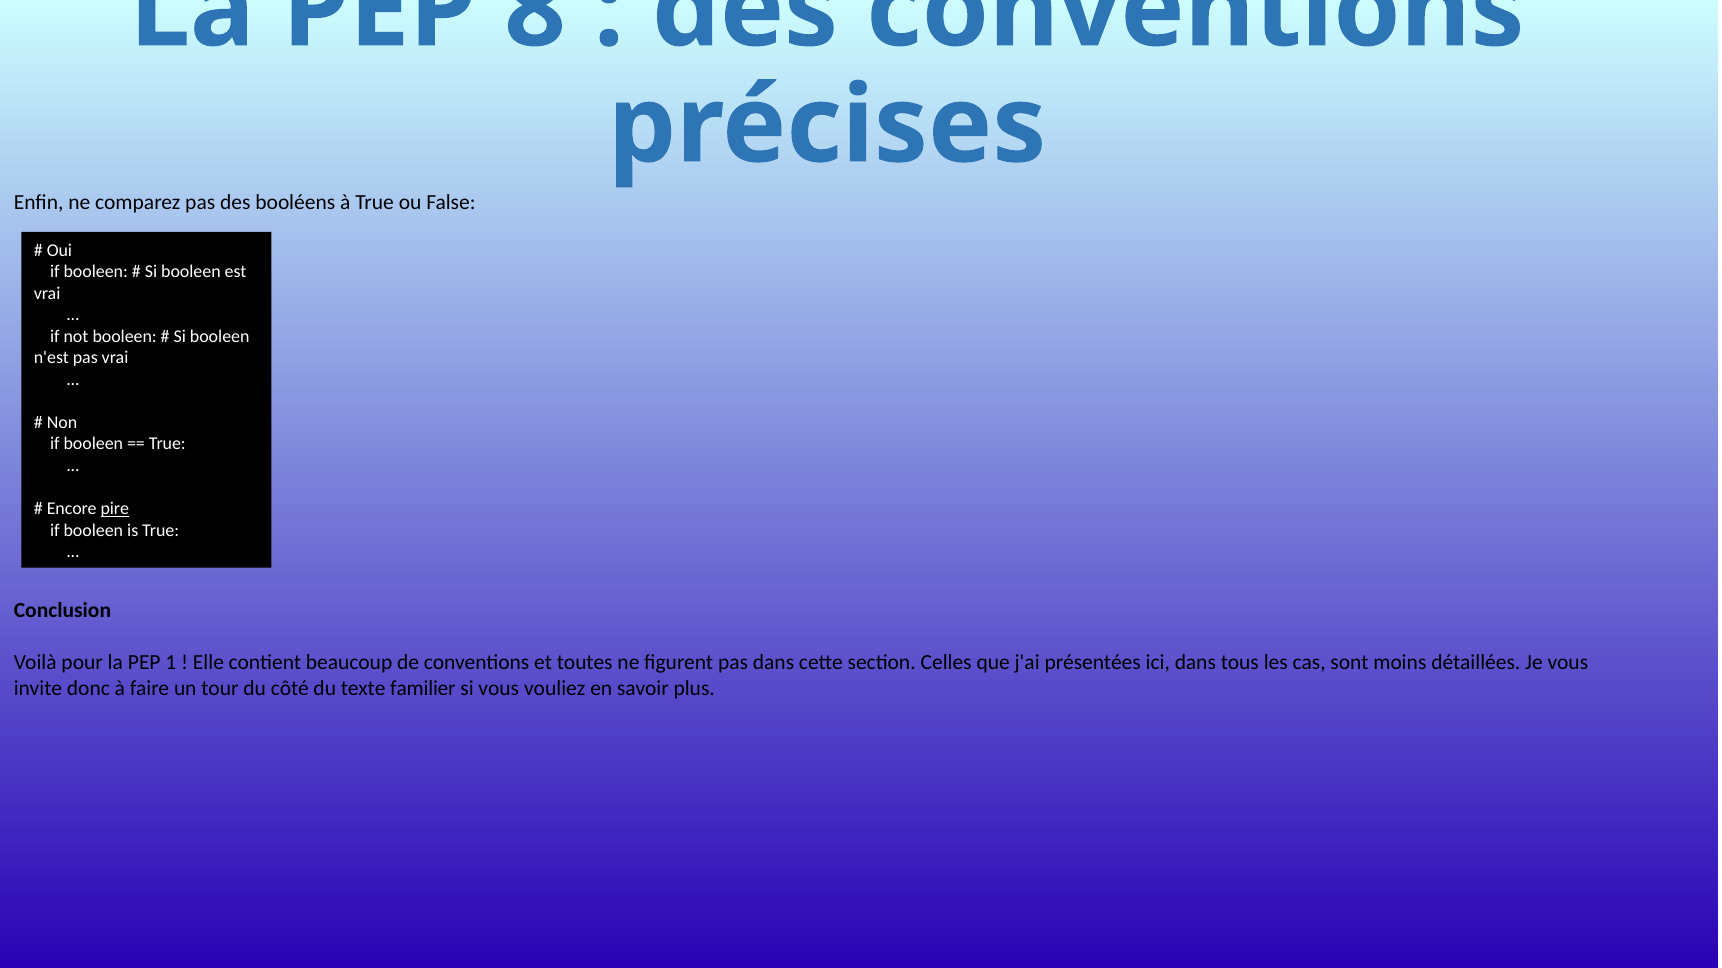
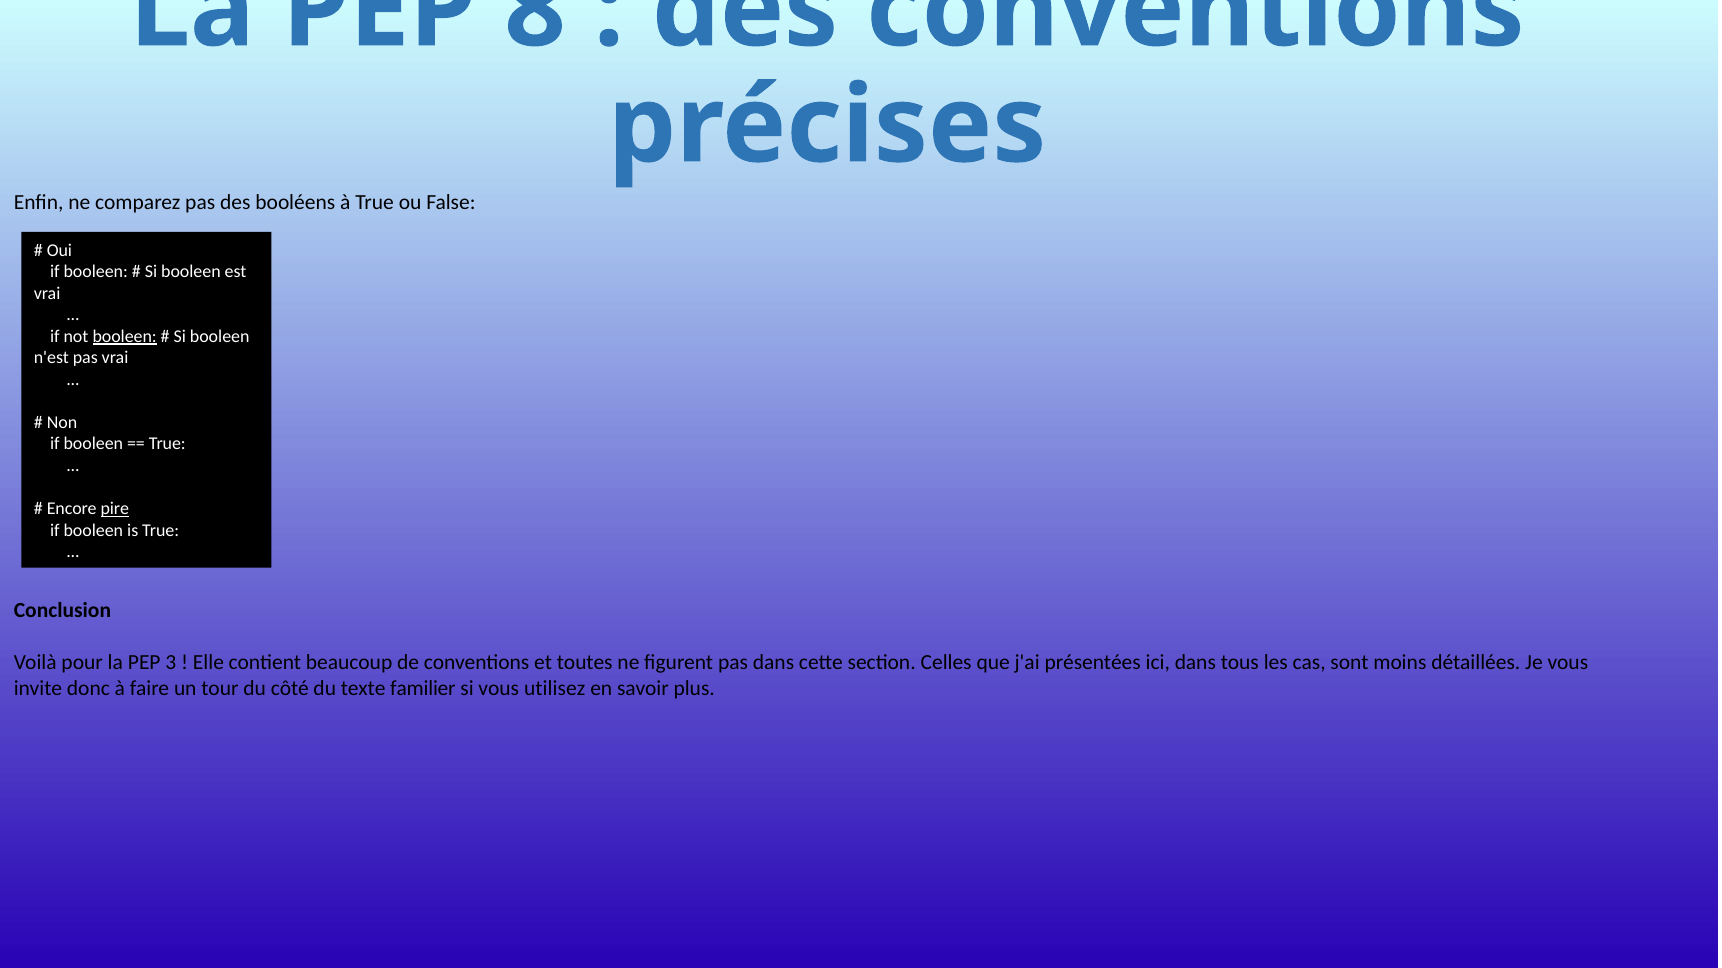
booleen underline: none -> present (125, 337)
1: 1 -> 3 (171, 663)
vouliez: vouliez -> utilisez (555, 689)
